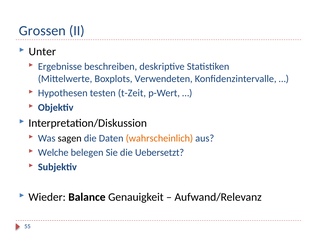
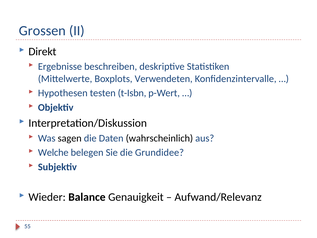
Unter: Unter -> Direkt (42, 51)
t-Zeit: t-Zeit -> t-Isbn (132, 93)
wahrscheinlich colour: orange -> black (159, 138)
Uebersetzt: Uebersetzt -> Grundidee (159, 152)
